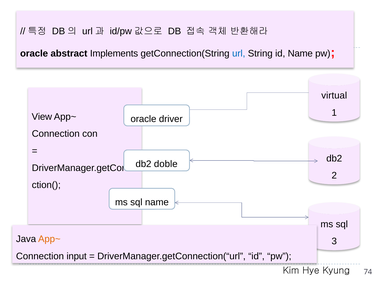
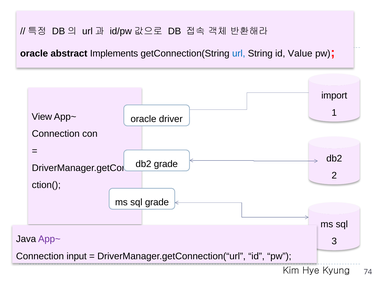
id Name: Name -> Value (300, 53)
virtual: virtual -> import (334, 95)
db2 doble: doble -> grade (166, 164)
sql name: name -> grade (157, 202)
App~ colour: orange -> purple (49, 238)
